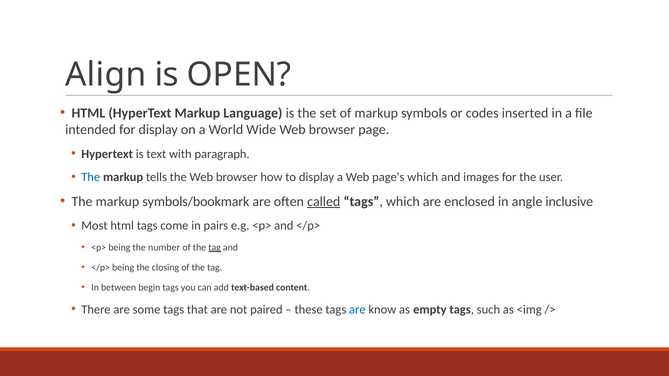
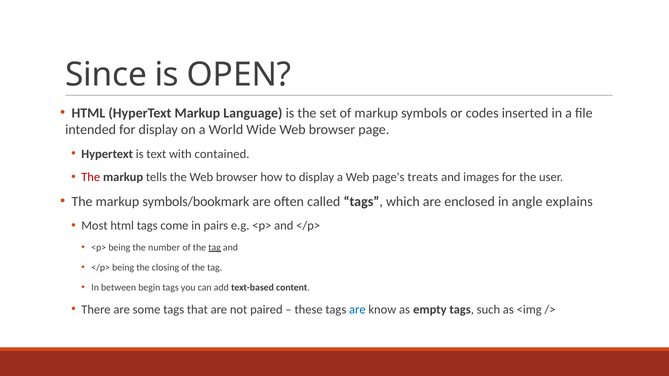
Align: Align -> Since (106, 75)
paragraph: paragraph -> contained (222, 154)
The colour: blue -> red (91, 177)
page's which: which -> treats (423, 177)
called underline: present -> none (324, 202)
inclusive: inclusive -> explains (569, 202)
